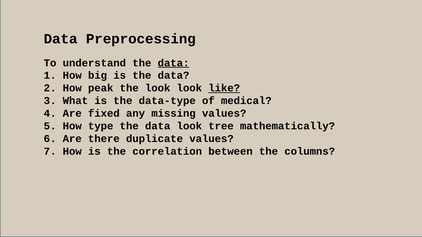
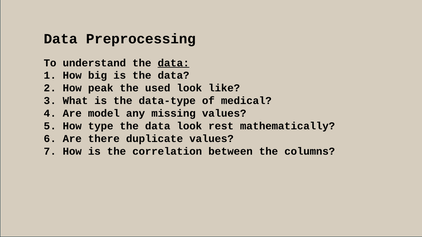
the look: look -> used (158, 88)
like underline: present -> none (224, 88)
fixed: fixed -> model (104, 114)
tree: tree -> rest (221, 126)
